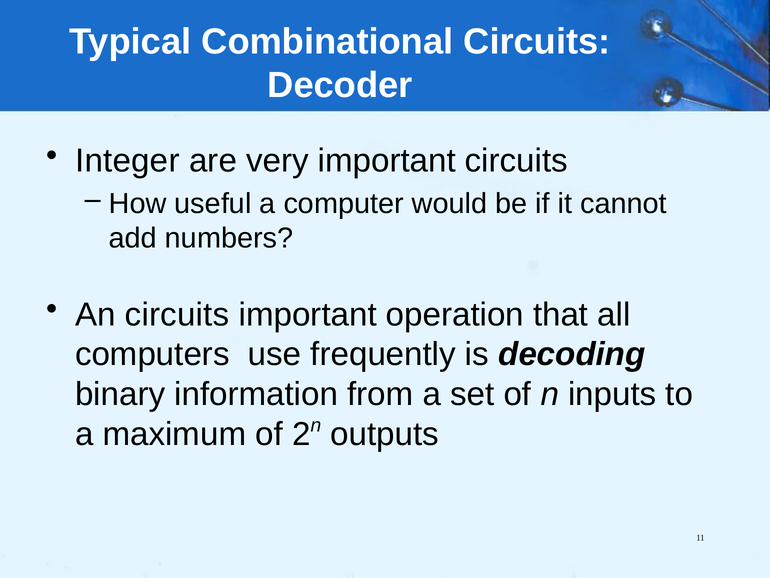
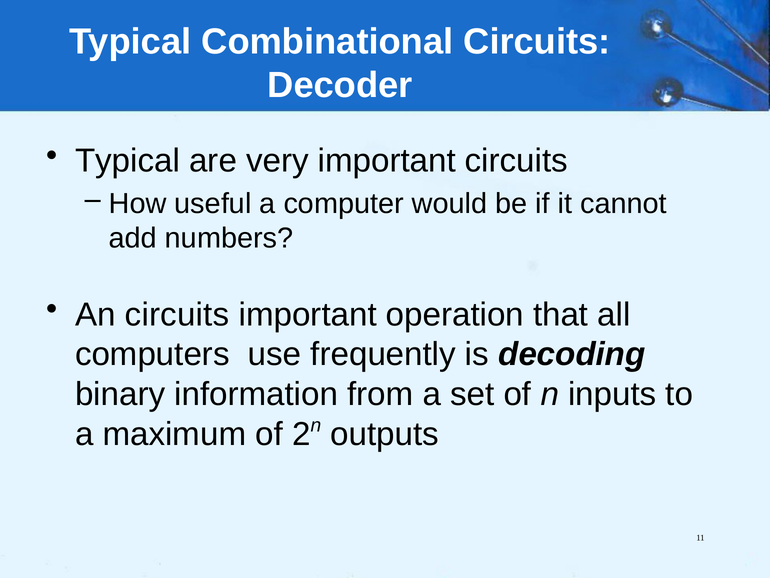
Integer: Integer -> Typical (128, 161)
